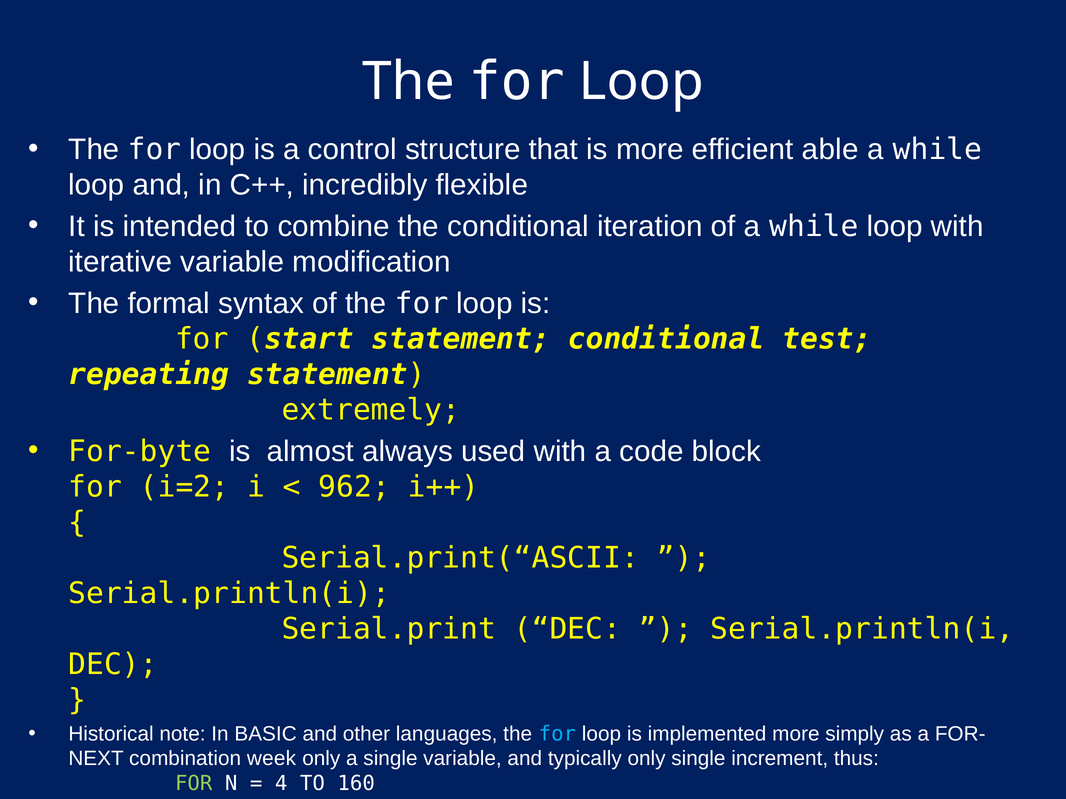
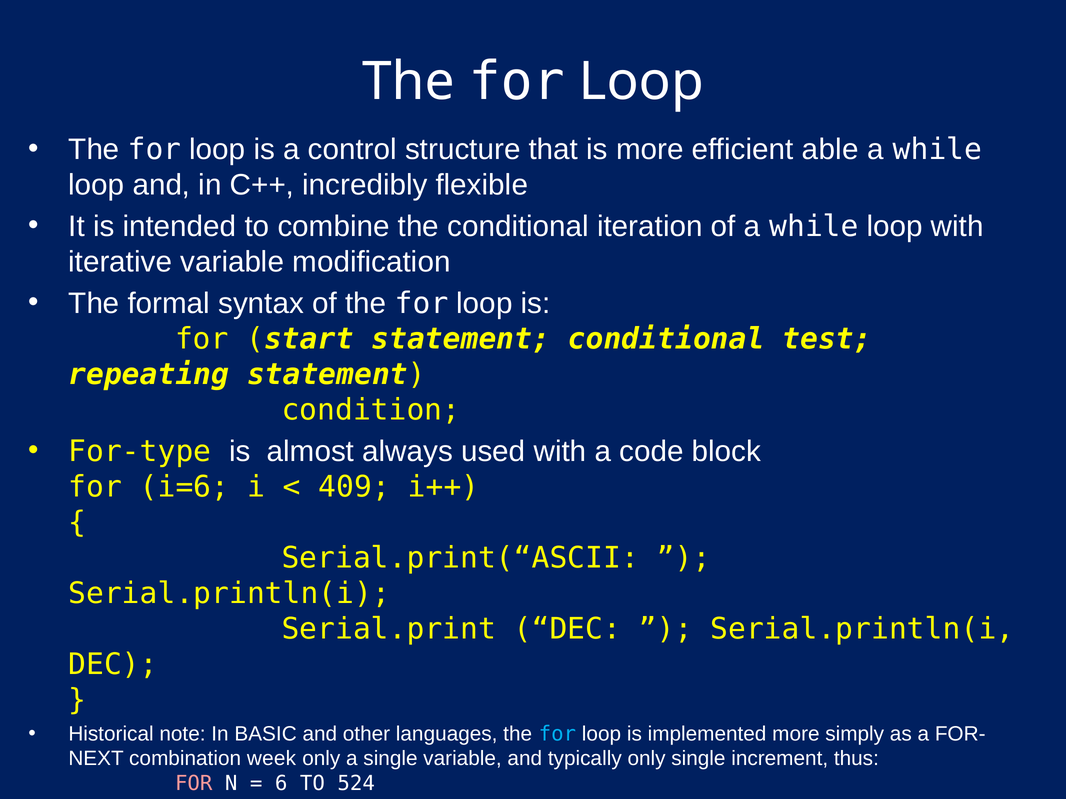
extremely: extremely -> condition (371, 410)
For-byte: For-byte -> For-type (140, 452)
i=2: i=2 -> i=6 (185, 487)
962: 962 -> 409 (354, 487)
FOR colour: light green -> pink (194, 784)
4: 4 -> 6 (281, 784)
160: 160 -> 524 (356, 784)
